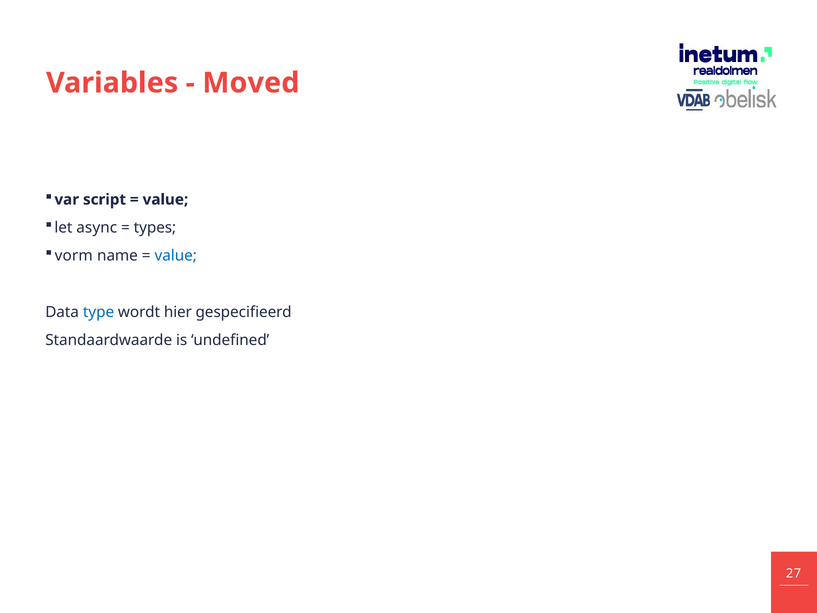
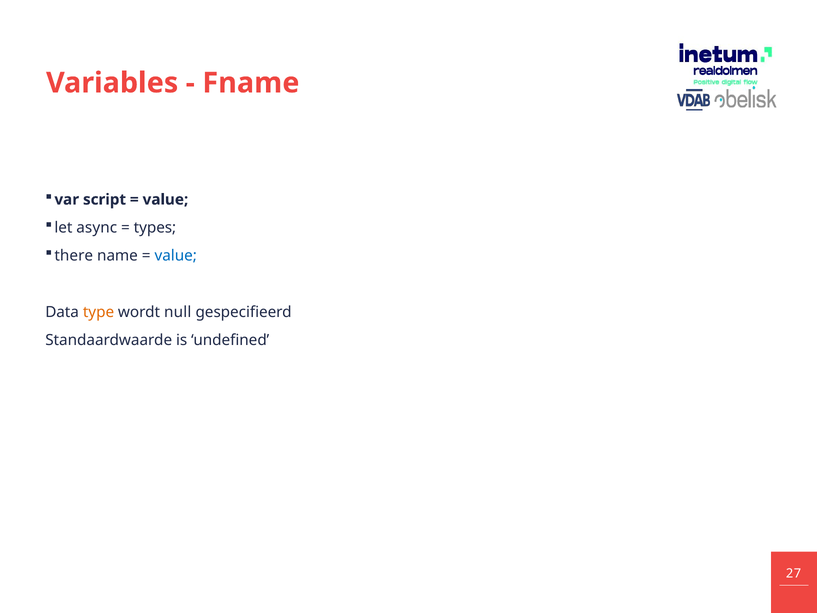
Moved: Moved -> Fname (251, 83)
vorm: vorm -> there (74, 256)
type colour: blue -> orange (99, 312)
hier: hier -> null (178, 312)
